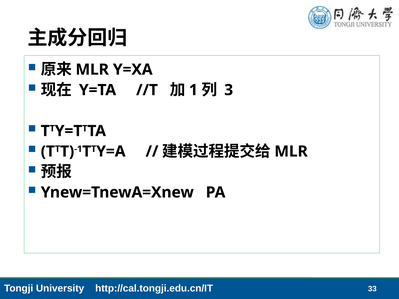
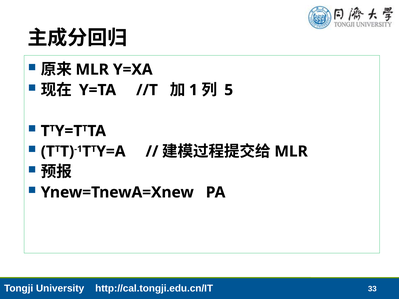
3: 3 -> 5 (229, 90)
